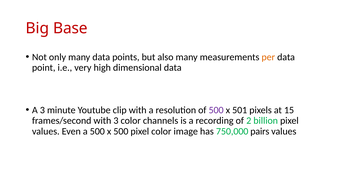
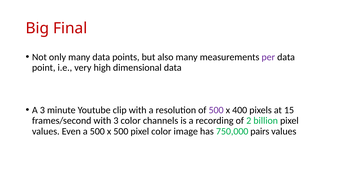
Base: Base -> Final (70, 28)
per colour: orange -> purple (268, 57)
501: 501 -> 400 (240, 110)
